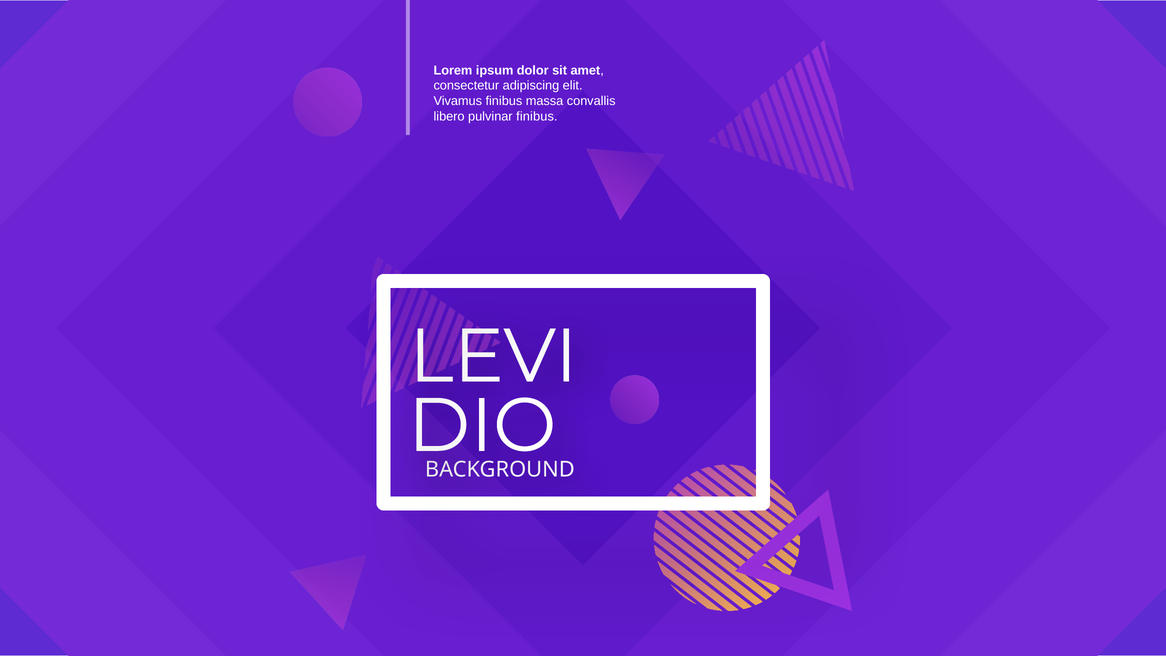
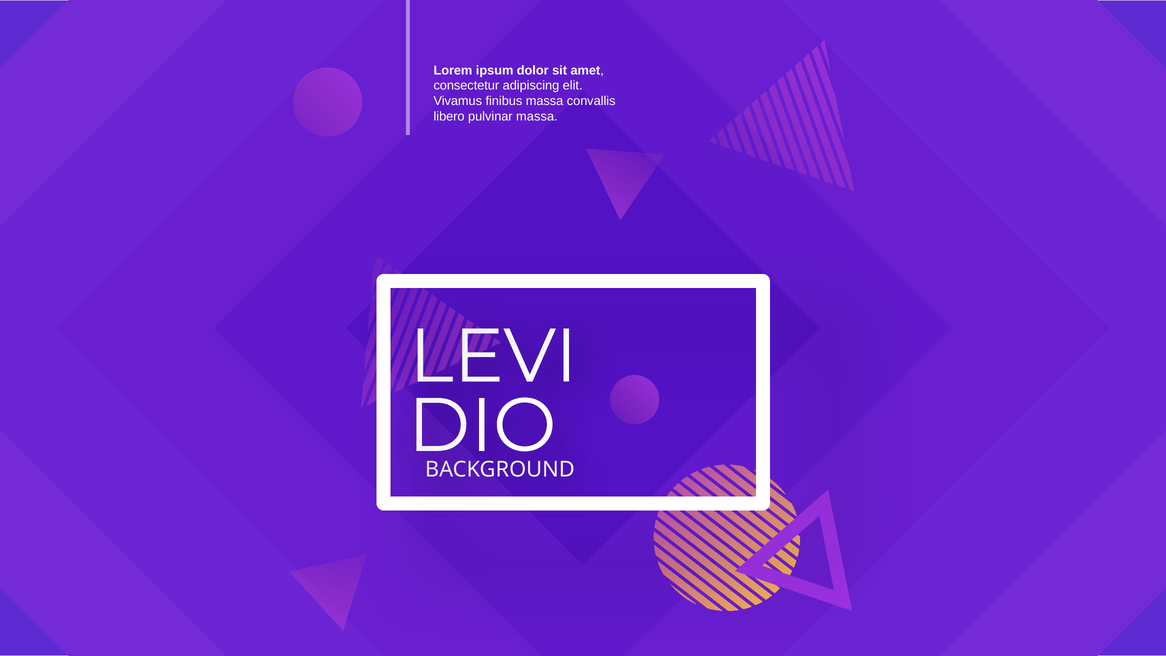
pulvinar finibus: finibus -> massa (537, 116)
